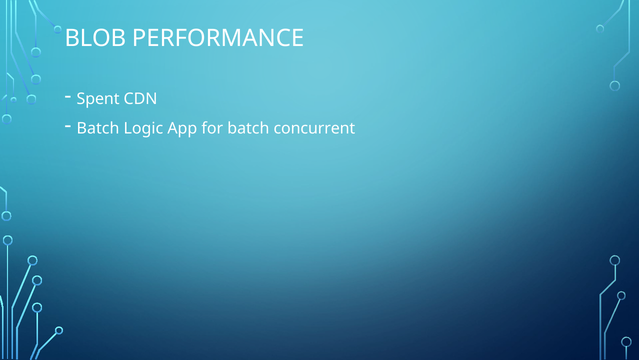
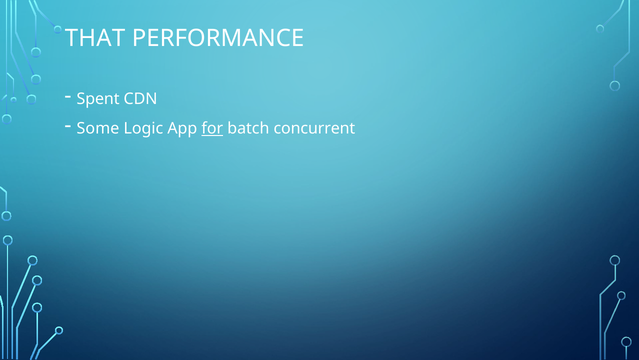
BLOB: BLOB -> THAT (95, 38)
Batch: Batch -> Some (98, 128)
for underline: none -> present (212, 128)
